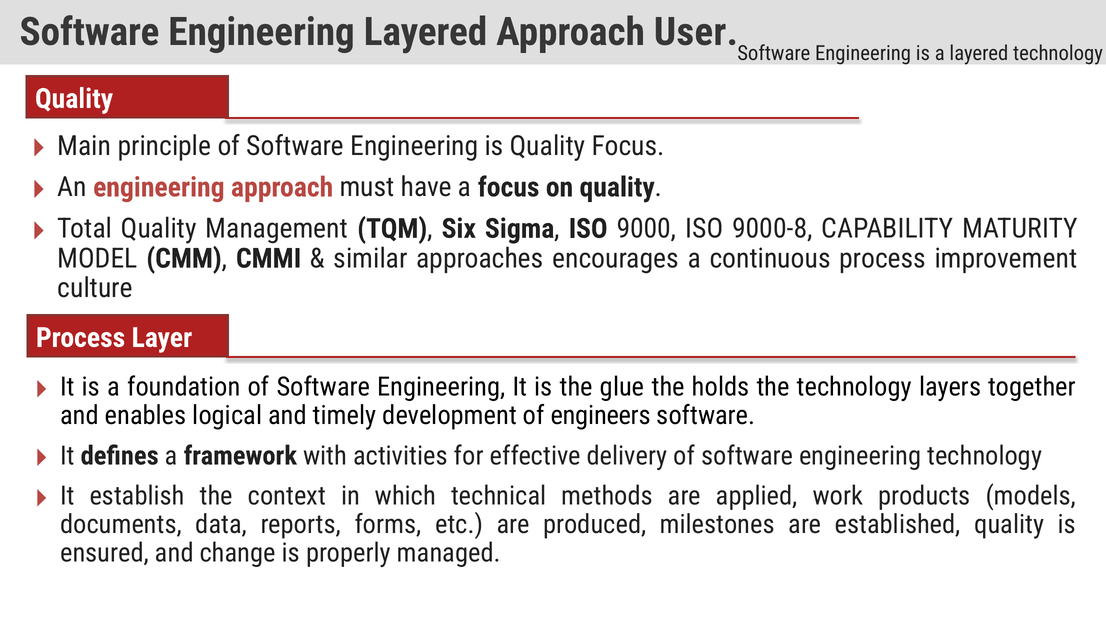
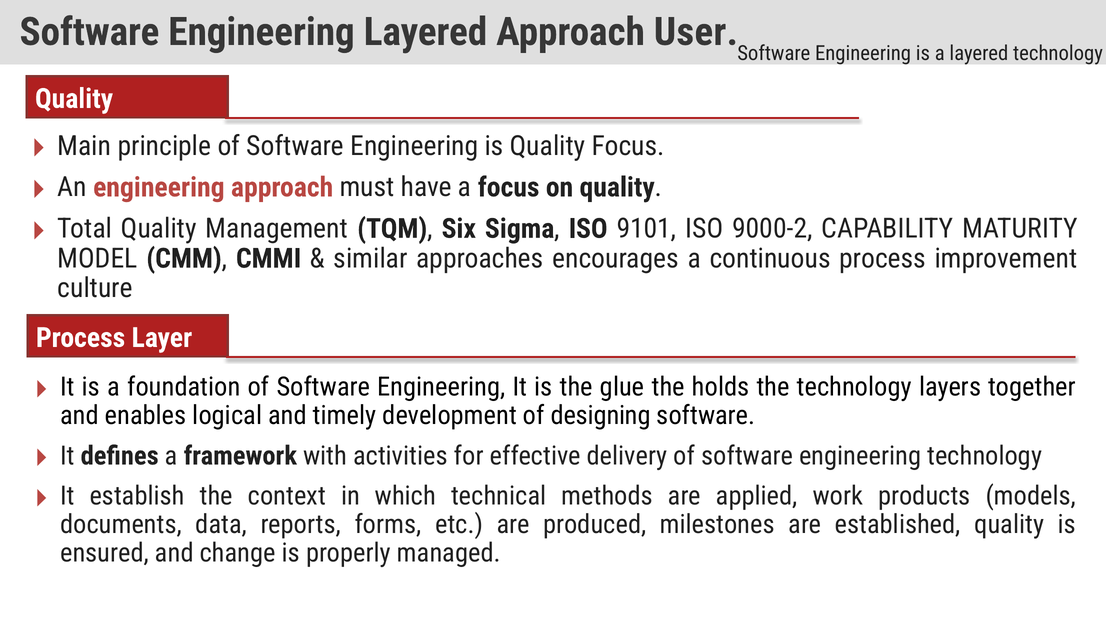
9000: 9000 -> 9101 (646, 229)
9000-8: 9000-8 -> 9000-2 (772, 229)
engineers: engineers -> designing (601, 416)
